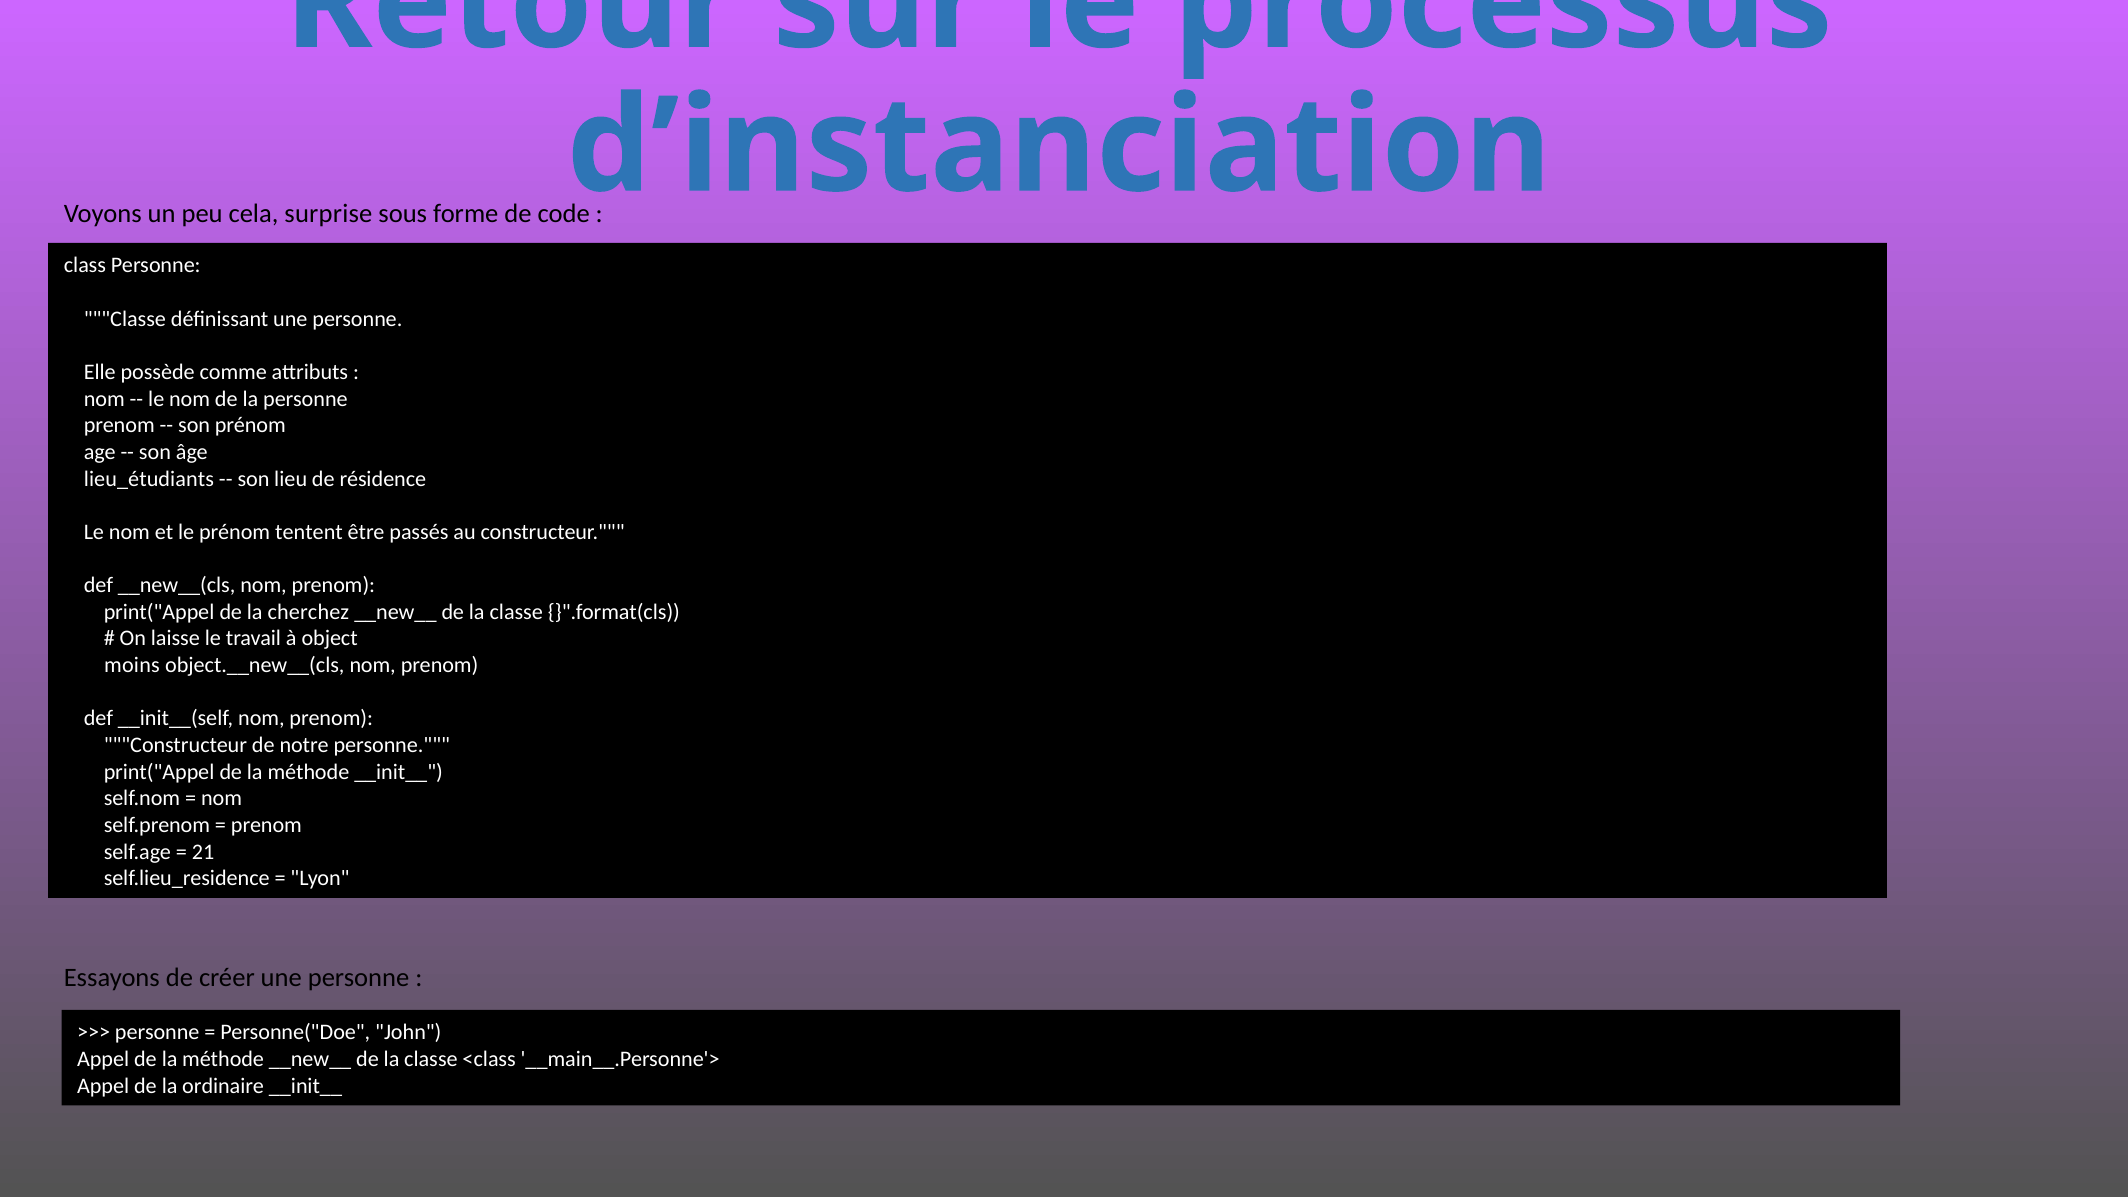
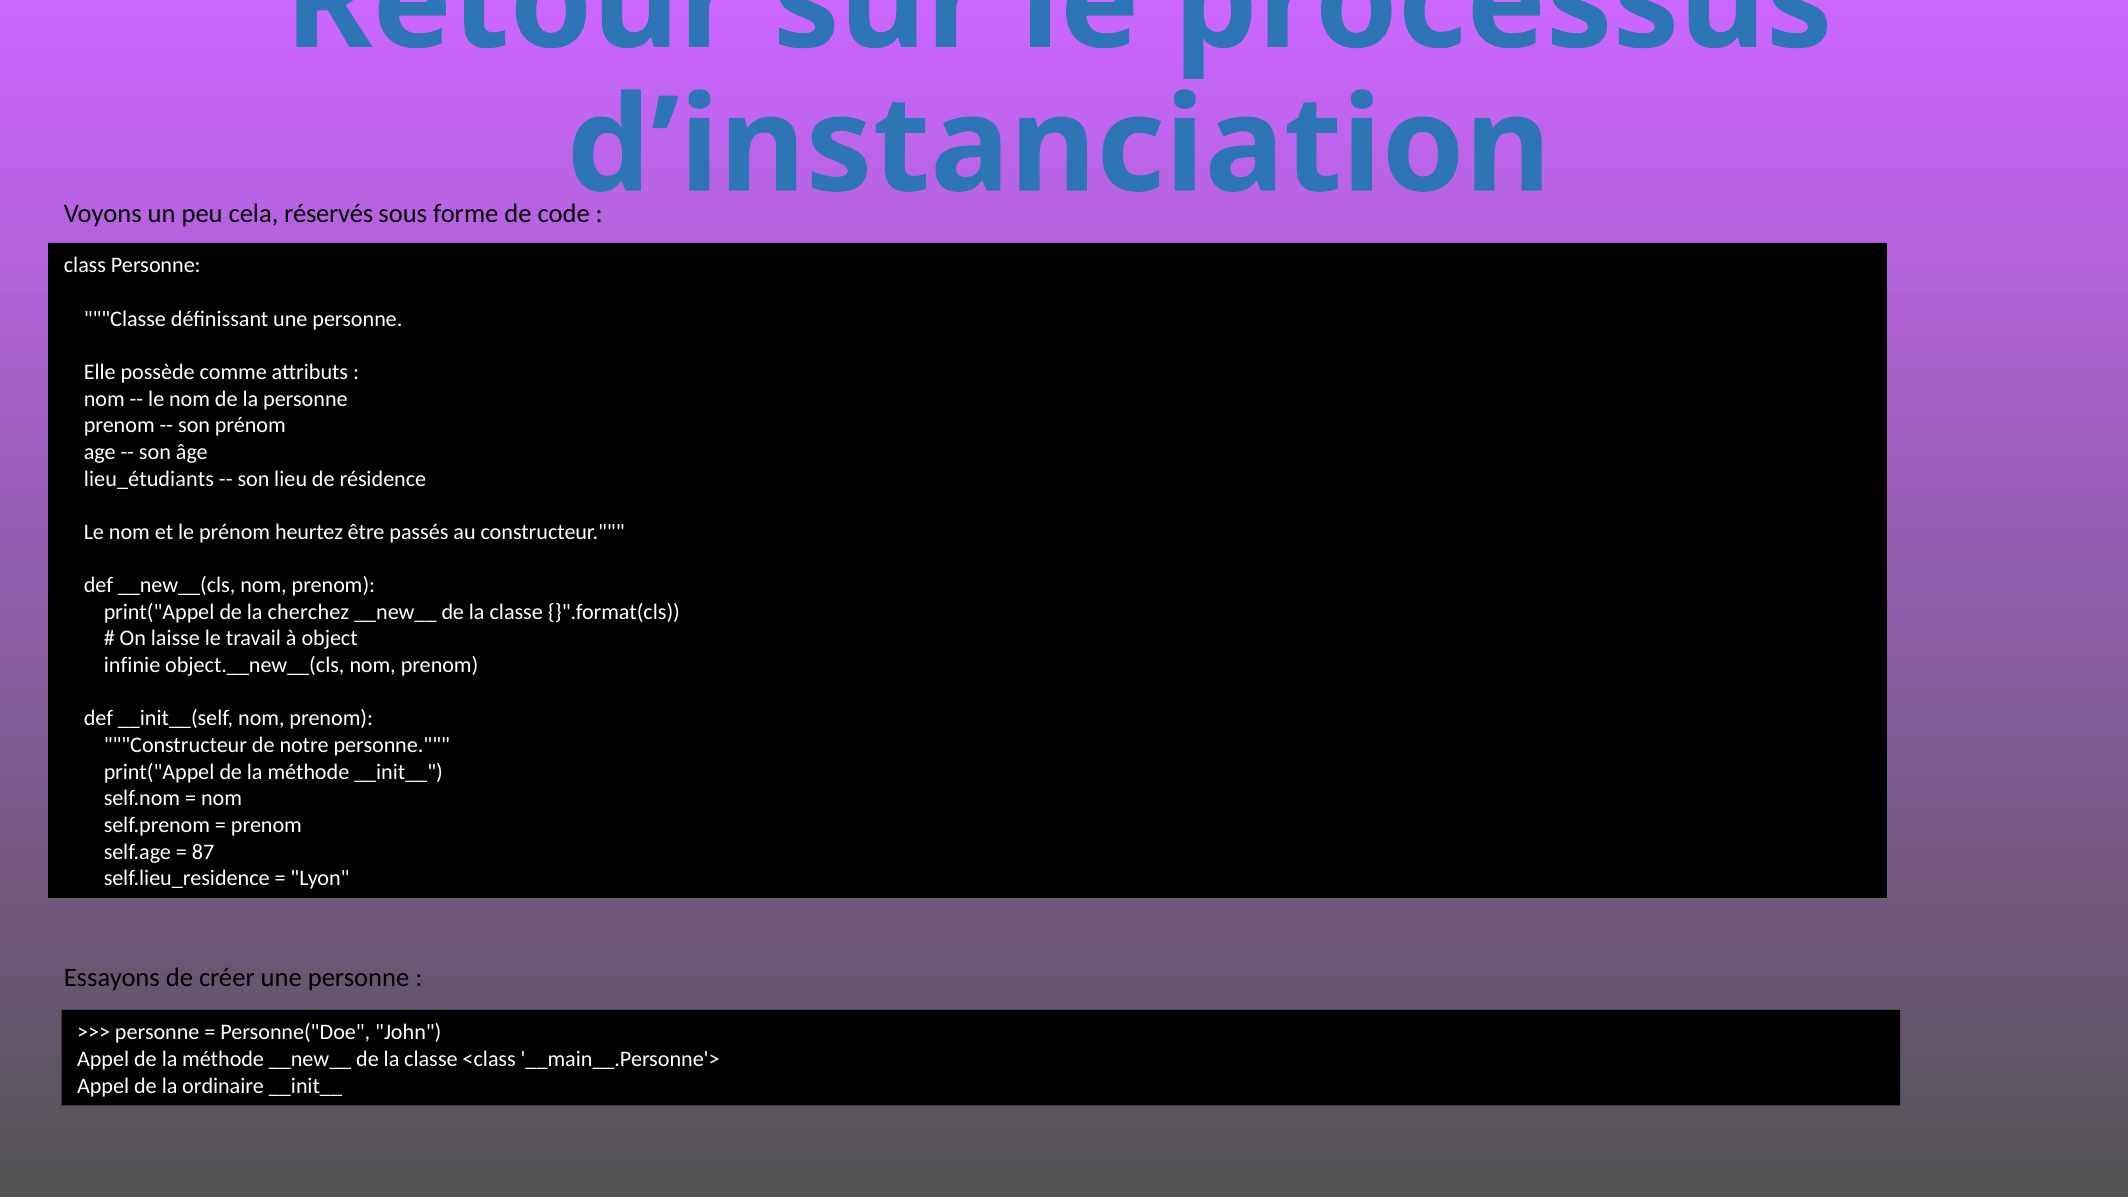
surprise: surprise -> réservés (329, 214)
tentent: tentent -> heurtez (309, 532)
moins: moins -> infinie (132, 665)
21: 21 -> 87 (203, 852)
